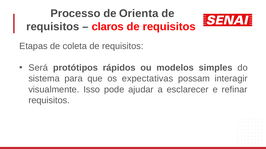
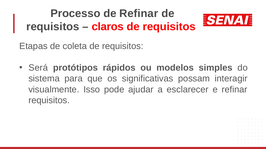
de Orienta: Orienta -> Refinar (139, 13)
expectativas: expectativas -> significativas (148, 79)
